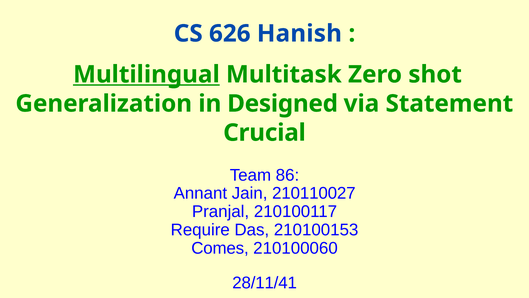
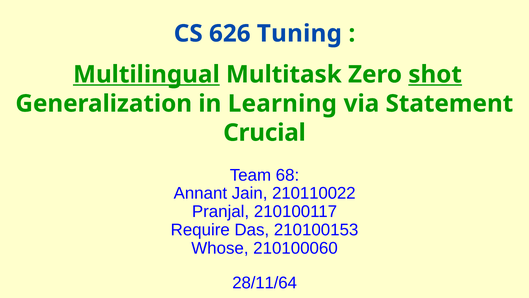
Hanish: Hanish -> Tuning (299, 33)
shot underline: none -> present (435, 74)
Designed: Designed -> Learning (282, 103)
86: 86 -> 68 (287, 175)
210110027: 210110027 -> 210110022 (314, 193)
Comes: Comes -> Whose (220, 248)
28/11/41: 28/11/41 -> 28/11/64 (265, 282)
